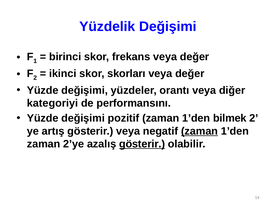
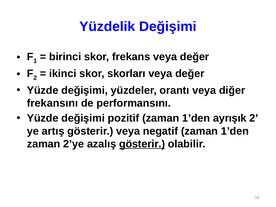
kategoriyi: kategoriyi -> frekansını (52, 103)
bilmek: bilmek -> ayrışık (230, 118)
zaman underline: present -> none (199, 131)
